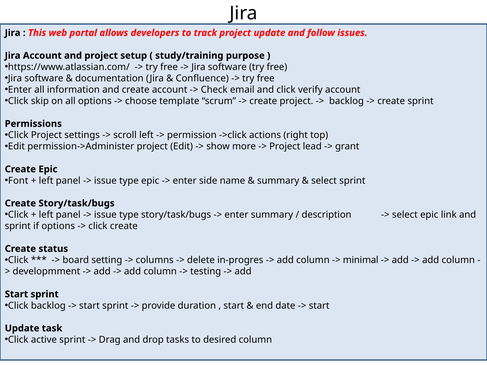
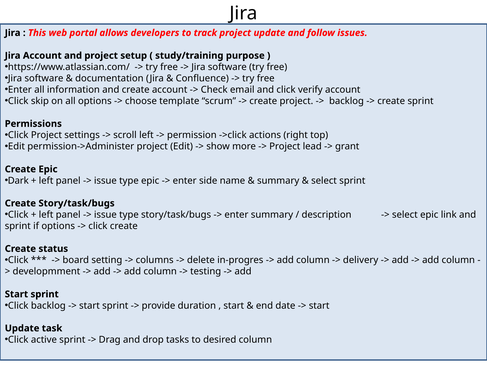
Font: Font -> Dark (18, 181)
minimal: minimal -> delivery (361, 260)
